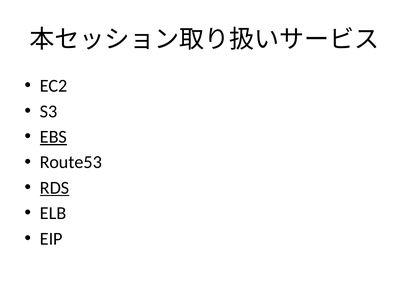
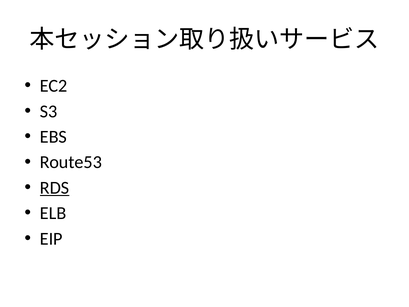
EBS underline: present -> none (53, 137)
